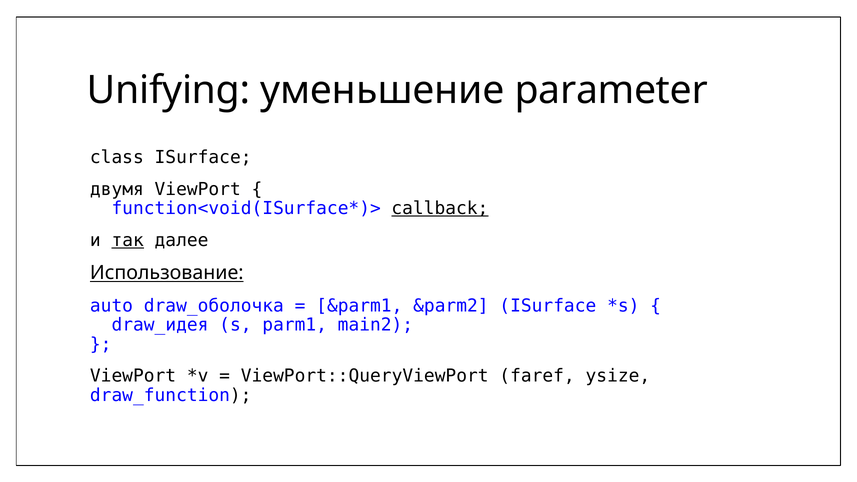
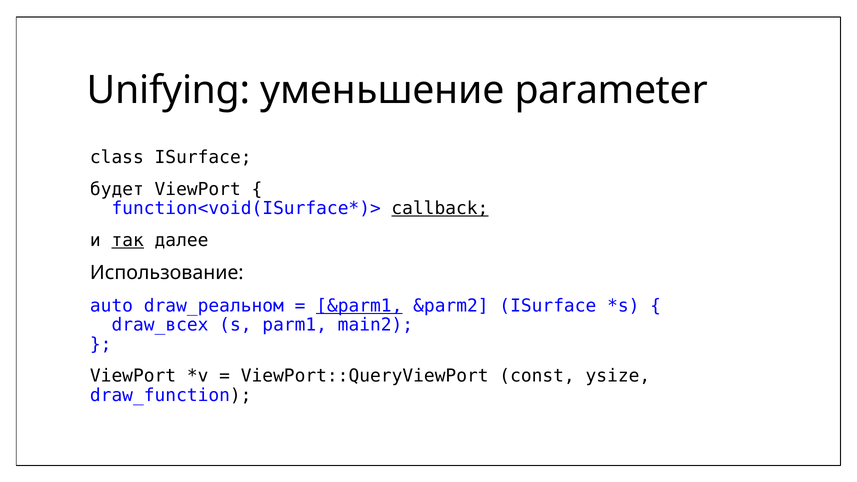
двумя: двумя -> будет (117, 189)
Использование underline: present -> none (167, 273)
draw_оболочка: draw_оболочка -> draw_реальном (214, 306)
&parm1 underline: none -> present (359, 306)
draw_идея: draw_идея -> draw_всех (160, 325)
faref: faref -> const (537, 376)
